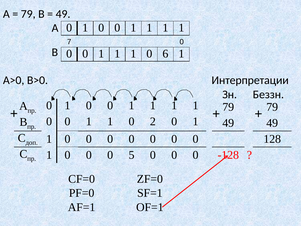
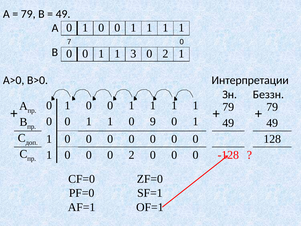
1: 1 -> 3 (133, 54)
6: 6 -> 2 (165, 54)
2: 2 -> 9 (153, 121)
0 0 5: 5 -> 2 (131, 155)
